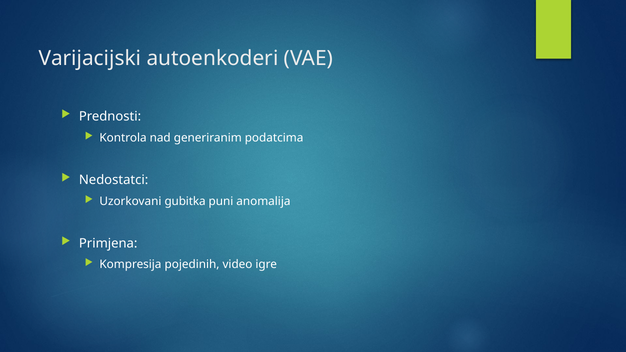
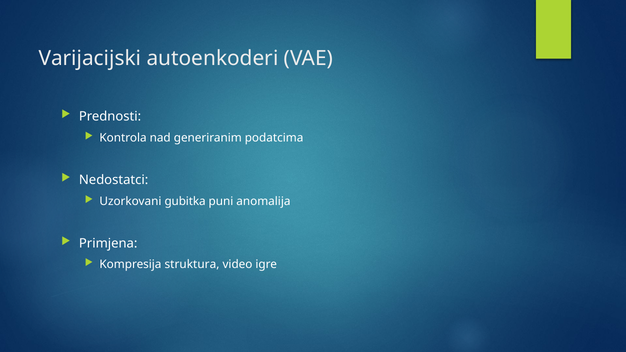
pojedinih: pojedinih -> struktura (192, 265)
